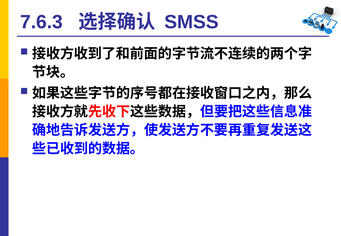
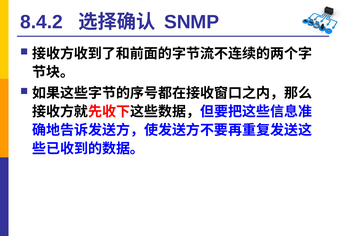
7.6.3: 7.6.3 -> 8.4.2 (42, 22)
SMSS: SMSS -> SNMP (192, 22)
